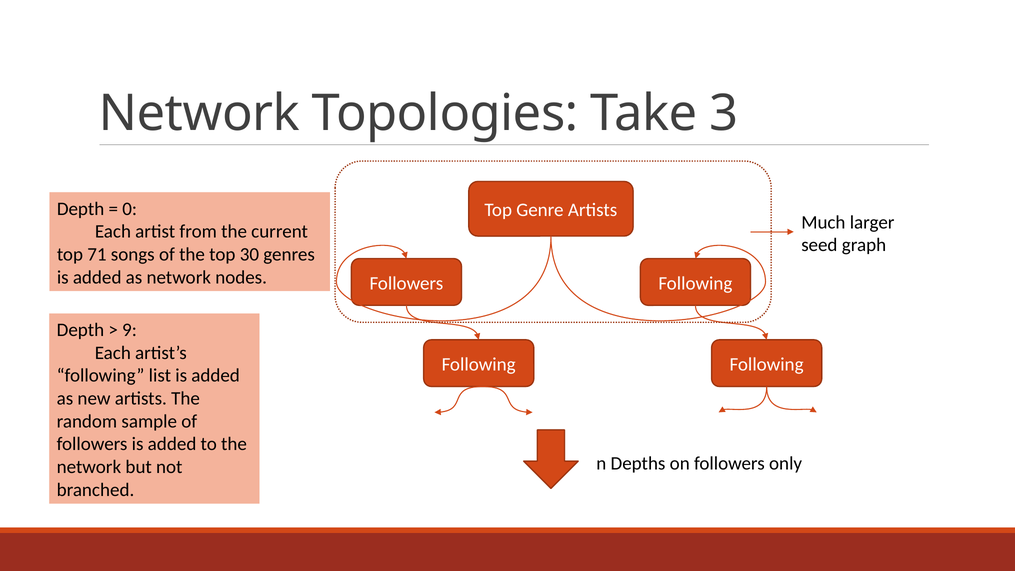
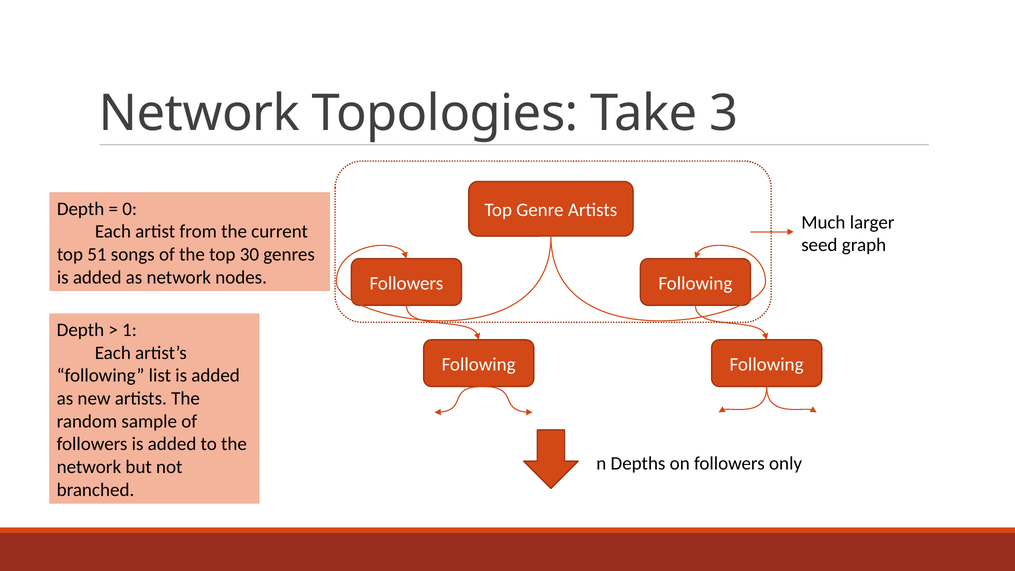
71: 71 -> 51 (97, 254)
9: 9 -> 1 (129, 330)
